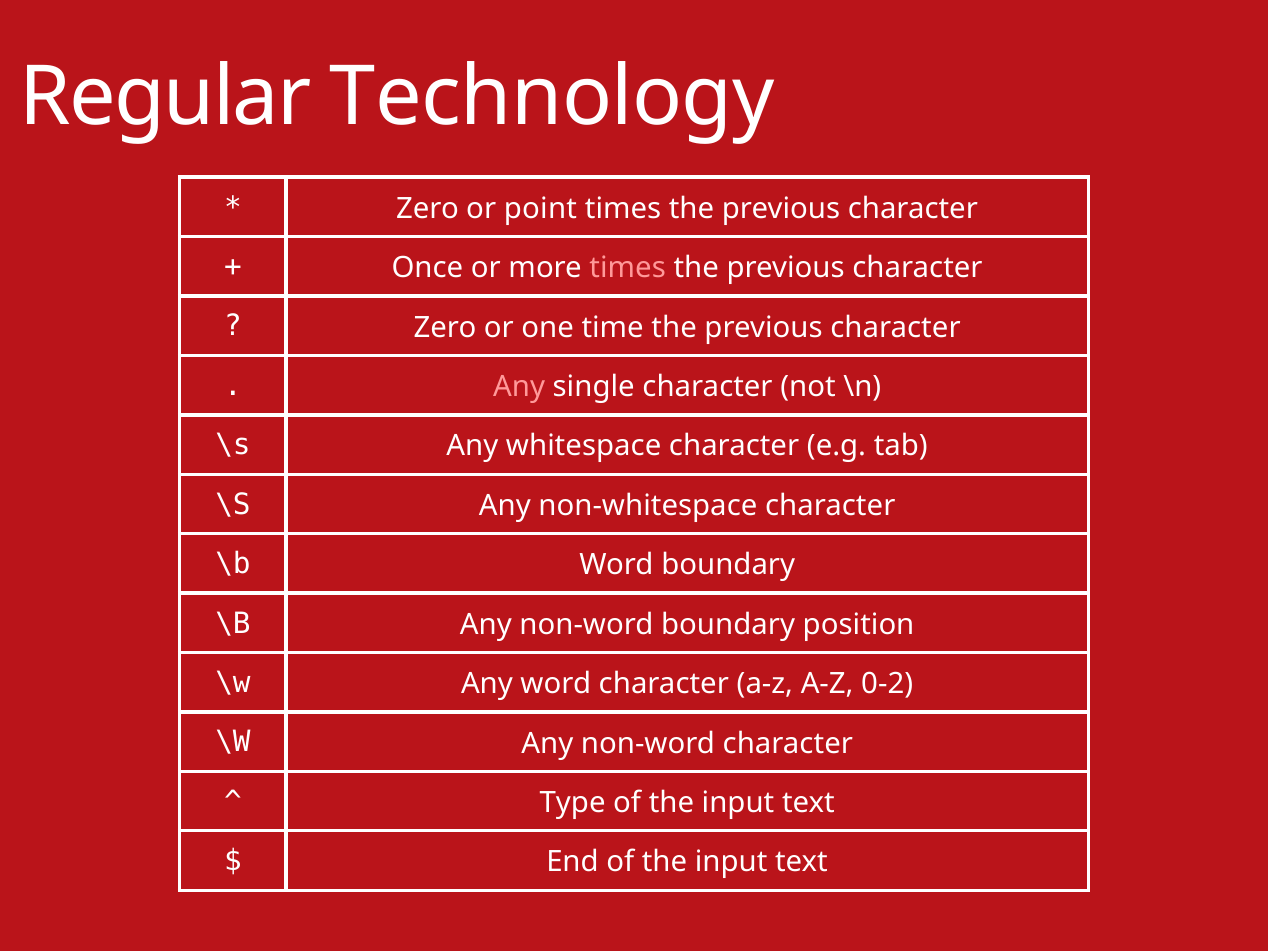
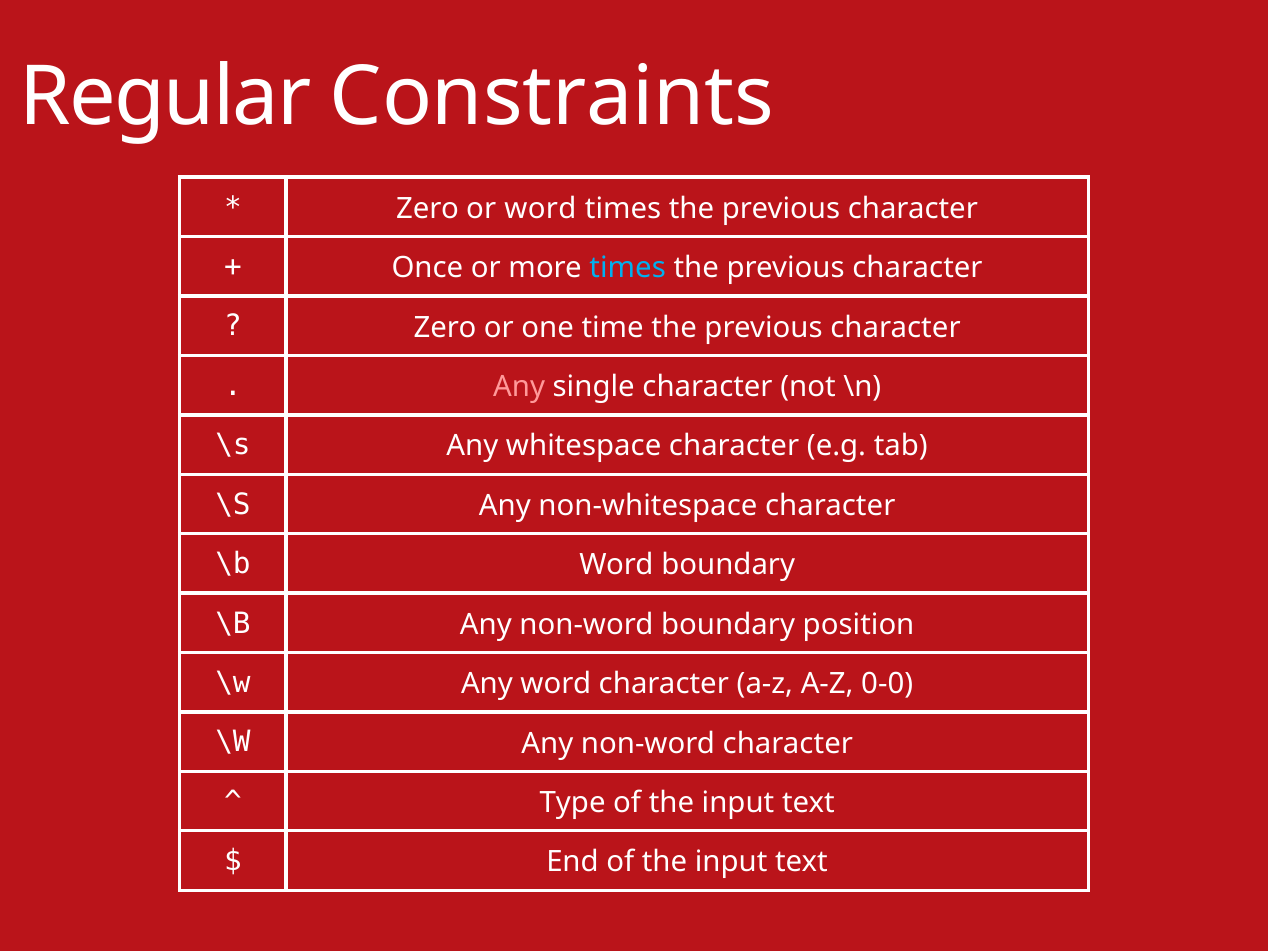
Technology: Technology -> Constraints (552, 97)
or point: point -> word (540, 209)
times colour: pink -> light blue (628, 268)
0-2: 0-2 -> 0-0 (887, 684)
